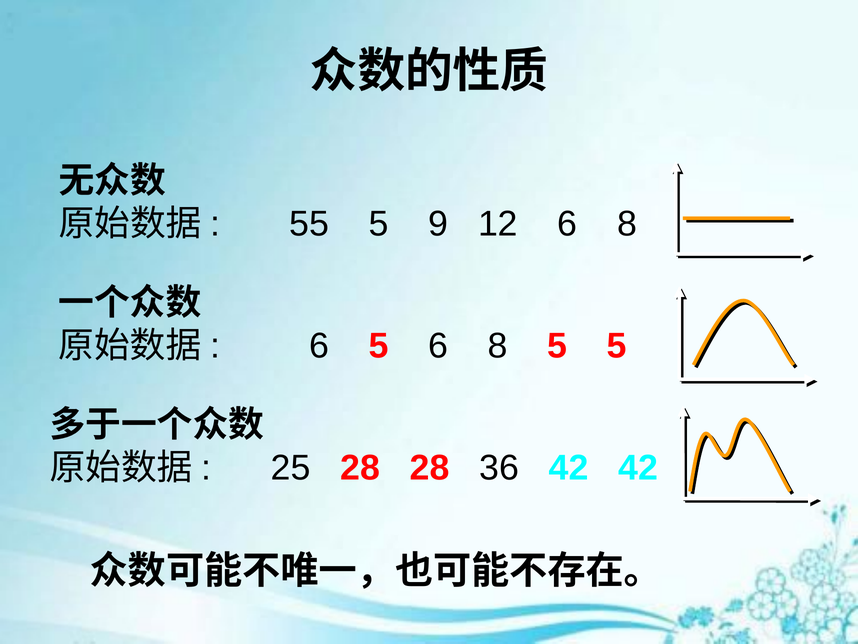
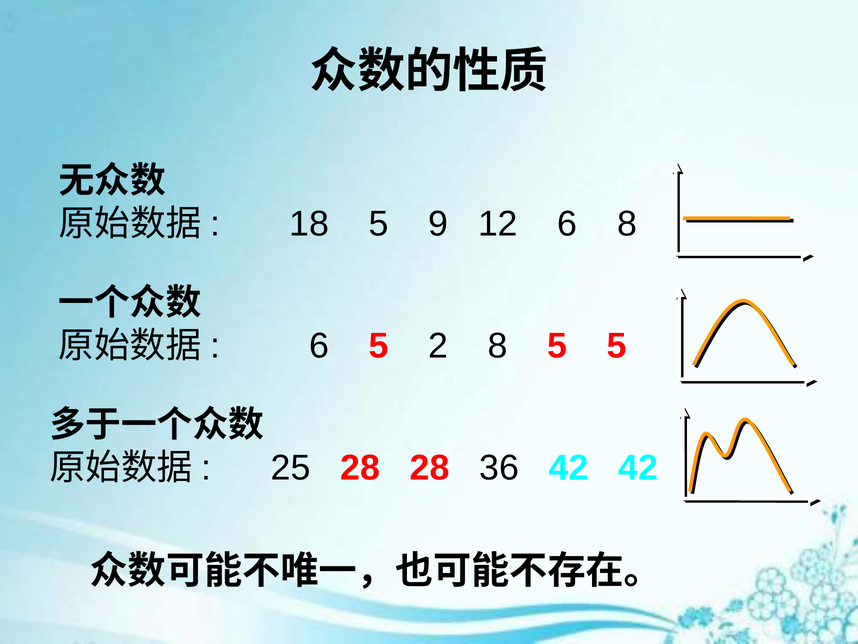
55: 55 -> 18 (309, 224)
5 6: 6 -> 2 (438, 346)
